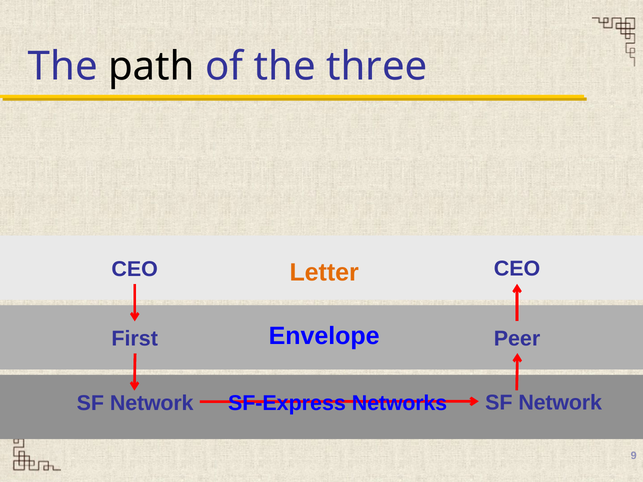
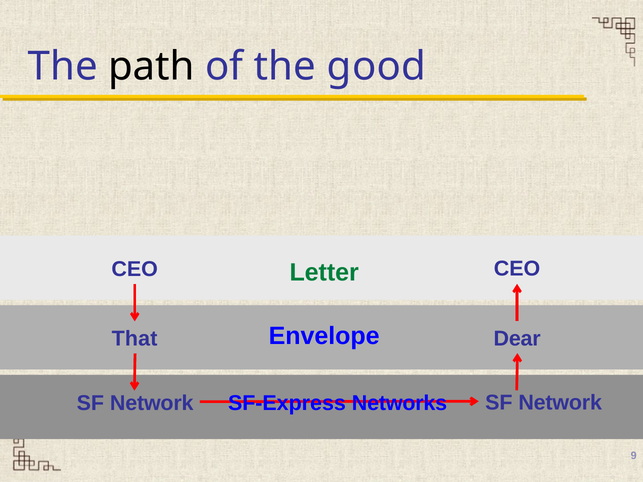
three: three -> good (377, 67)
Letter colour: orange -> green (324, 272)
Peer: Peer -> Dear (517, 339)
First: First -> That (135, 339)
